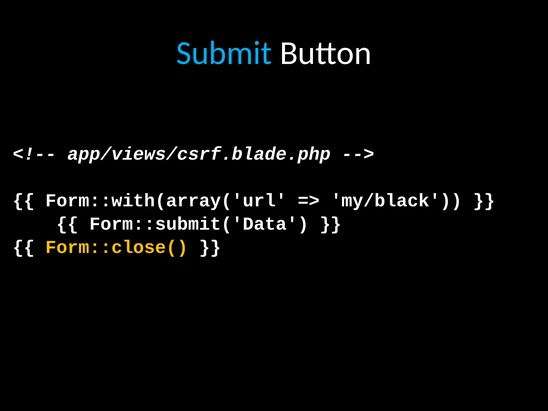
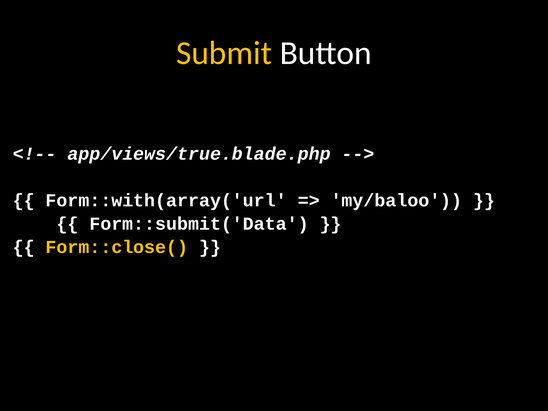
Submit colour: light blue -> yellow (224, 53)
app/views/csrf.blade.php: app/views/csrf.blade.php -> app/views/true.blade.php (199, 154)
my/black: my/black -> my/baloo (396, 200)
